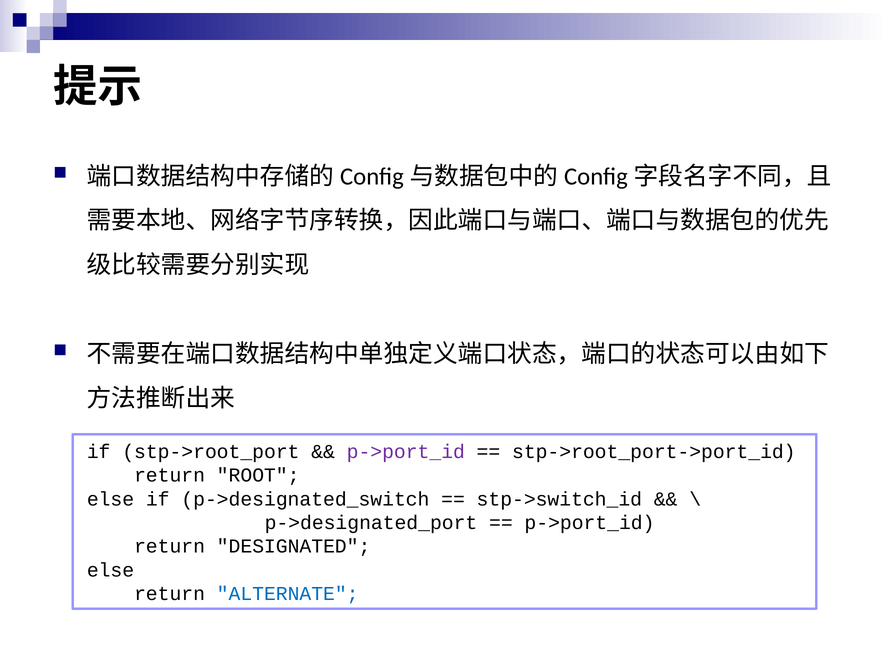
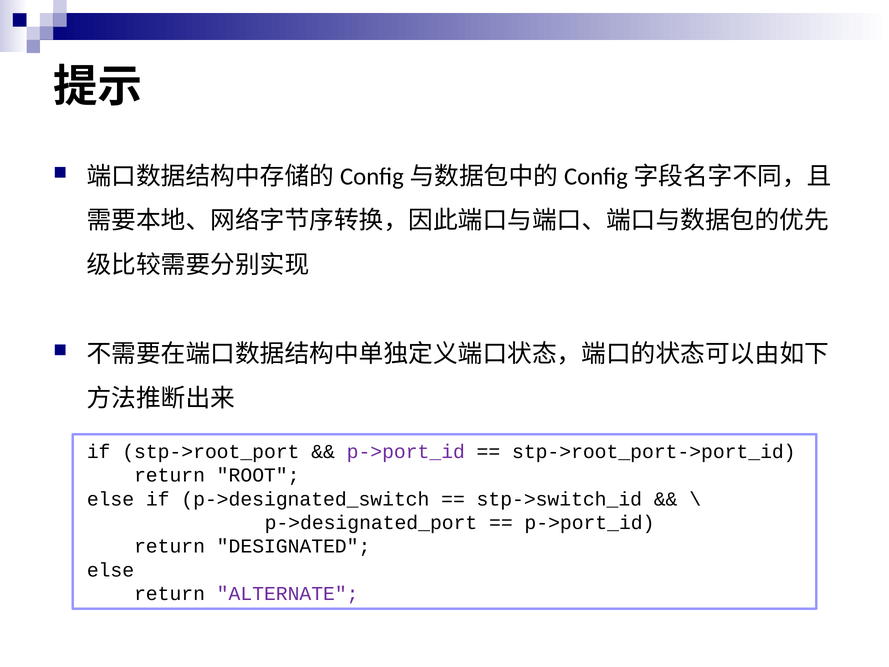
ALTERNATE colour: blue -> purple (288, 594)
